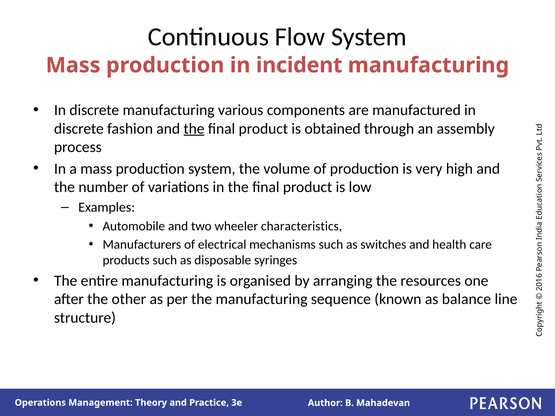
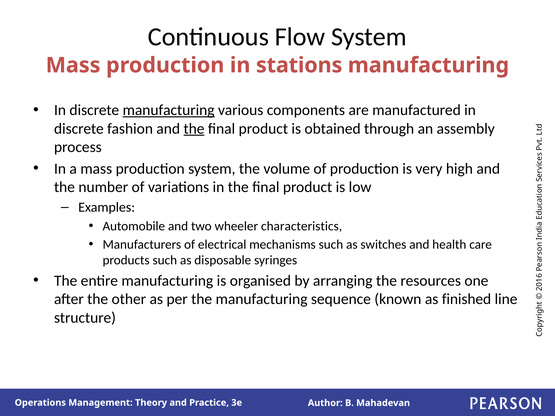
incident: incident -> stations (299, 65)
manufacturing underline: none -> present (169, 110)
balance: balance -> finished (467, 299)
